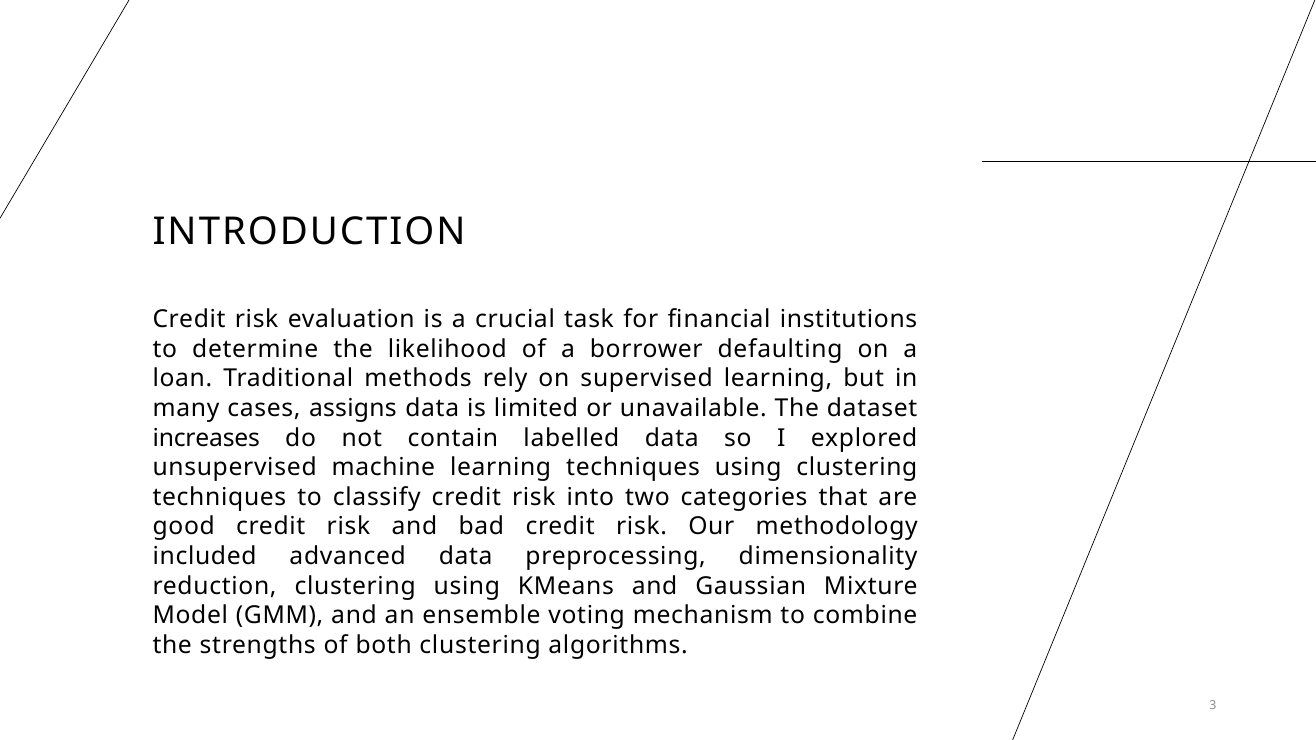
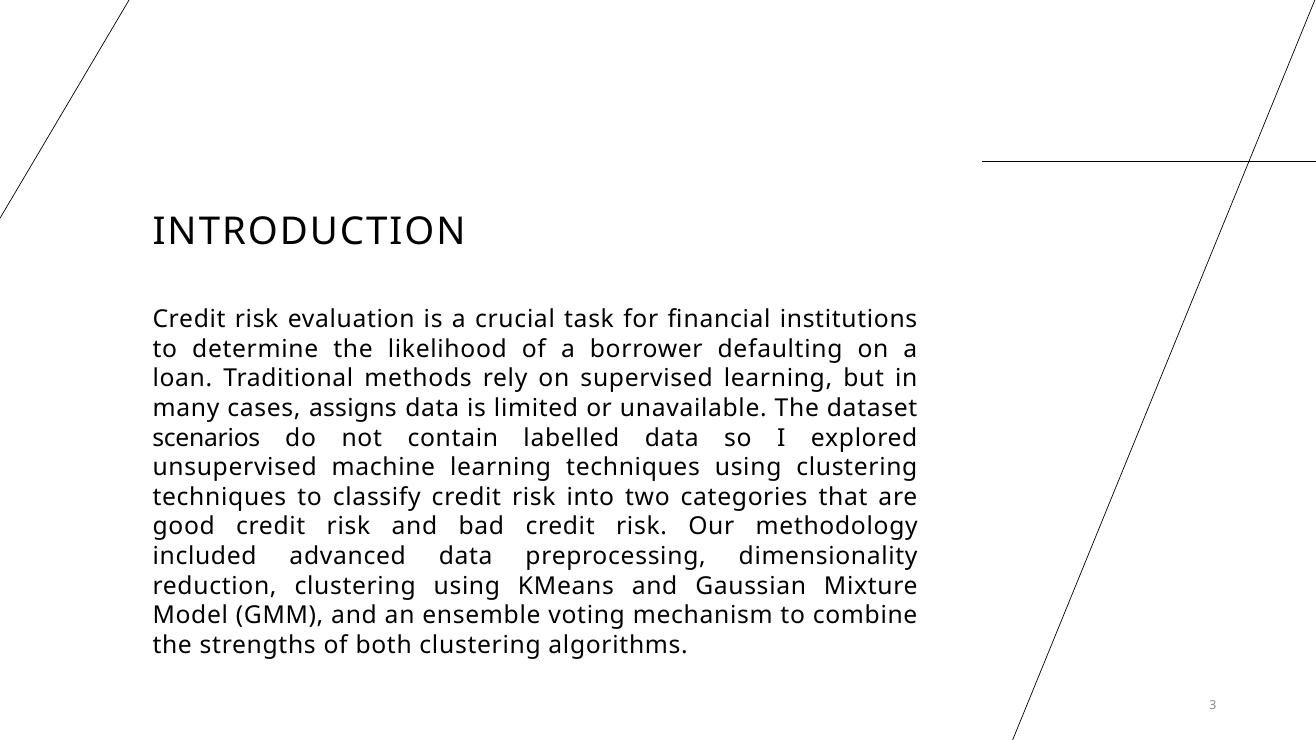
increases: increases -> scenarios (206, 438)
